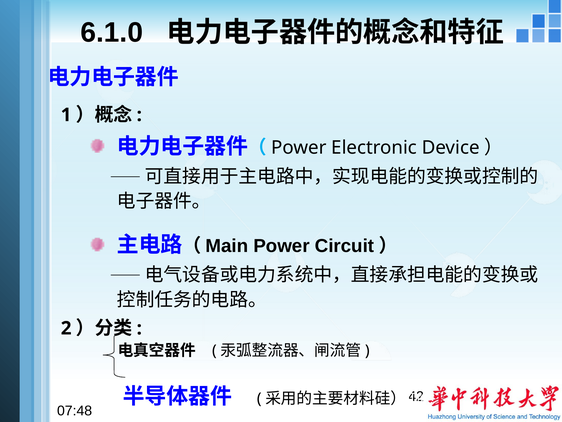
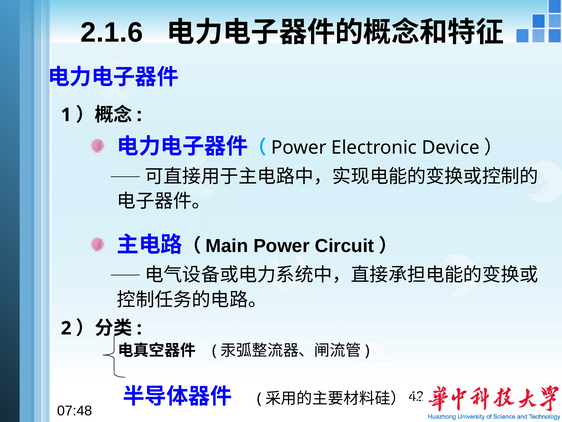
6.1.0: 6.1.0 -> 2.1.6 (112, 32)
